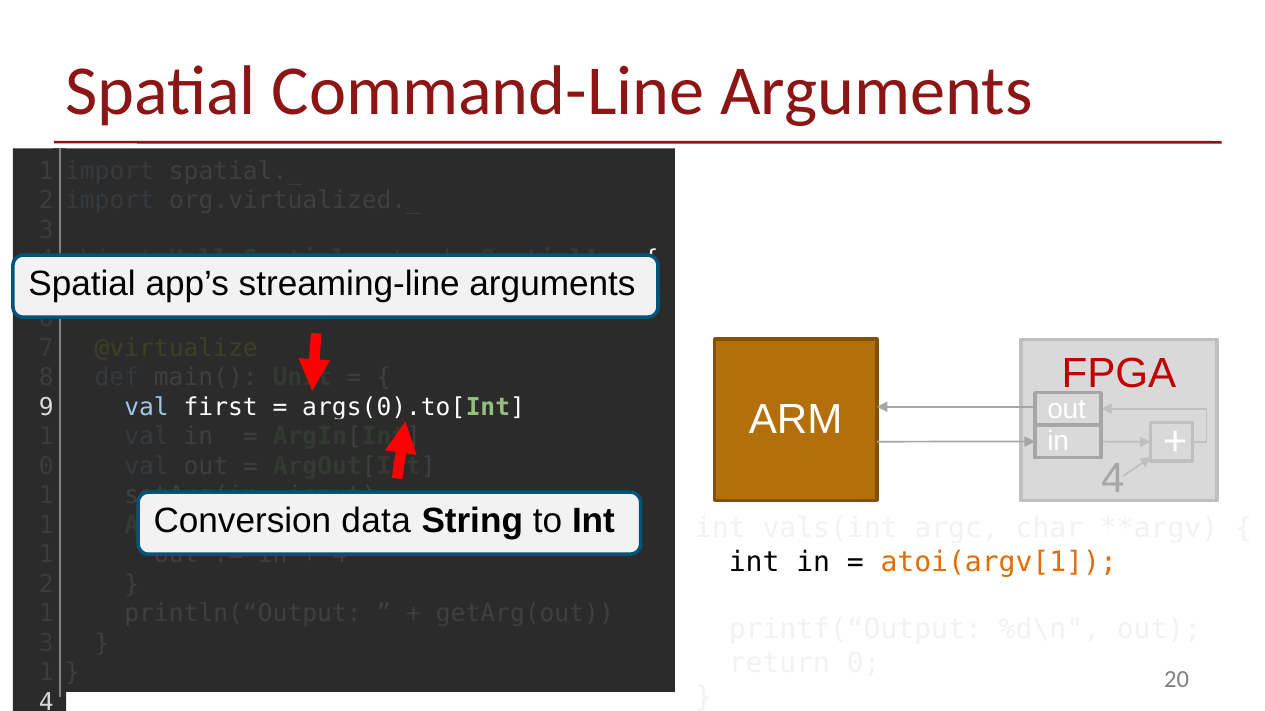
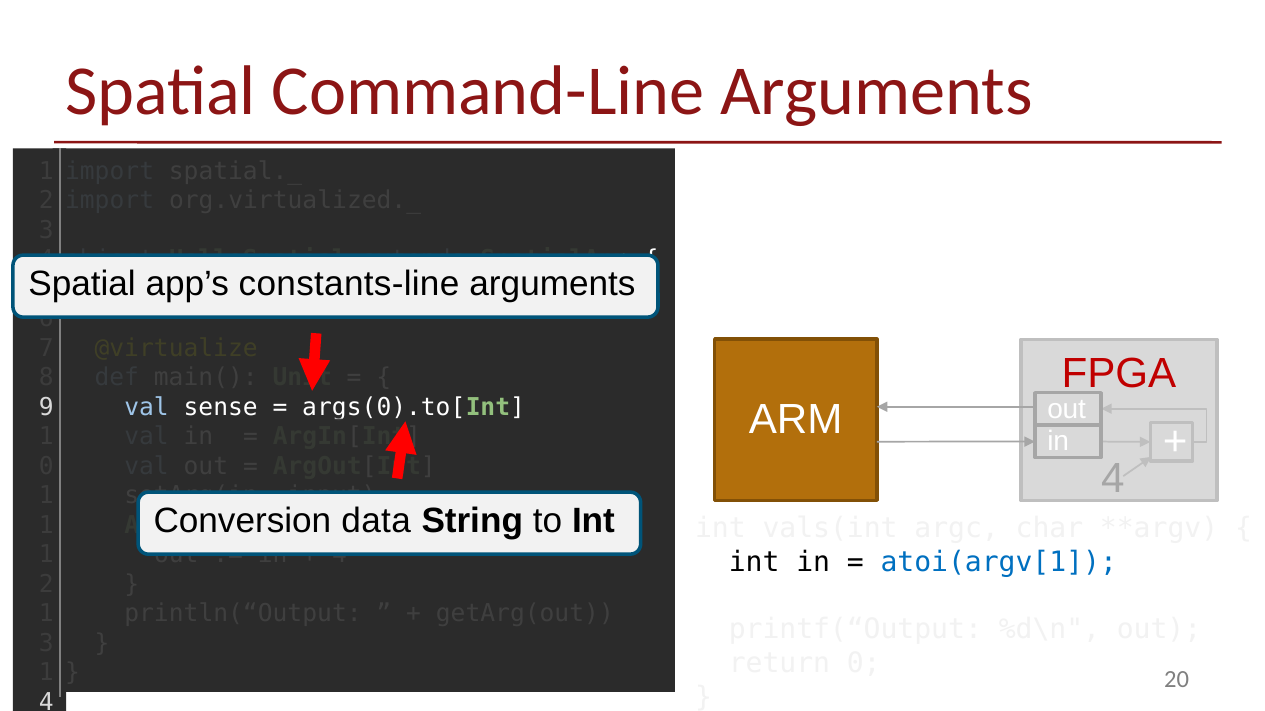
streaming-line: streaming-line -> constants-line (349, 285)
first: first -> sense (221, 407)
atoi(argv[1 colour: orange -> blue (999, 563)
